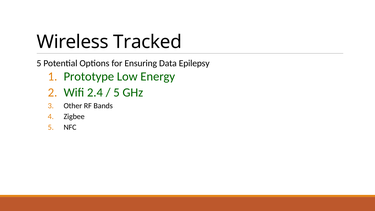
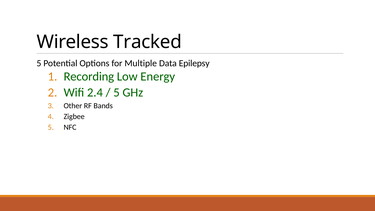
Ensuring: Ensuring -> Multiple (141, 63)
Prototype: Prototype -> Recording (89, 77)
